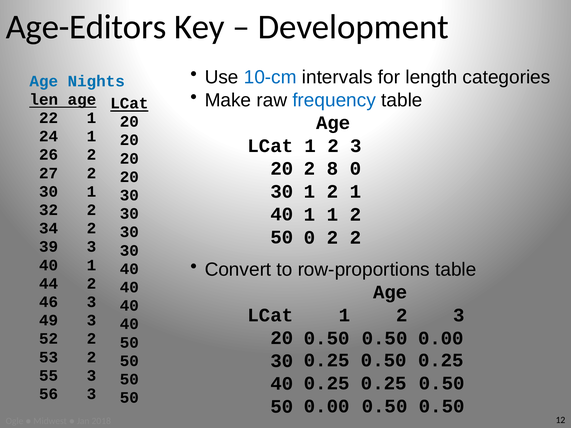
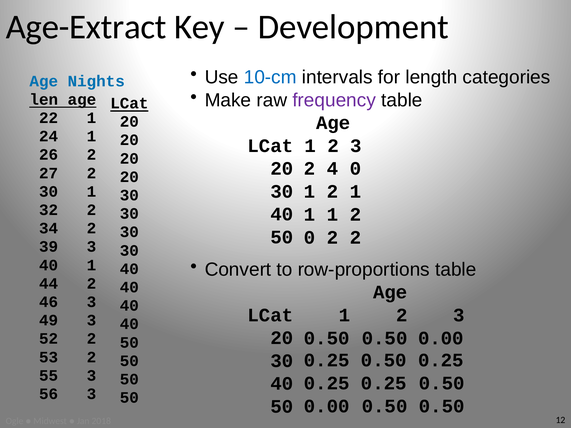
Age-Editors: Age-Editors -> Age-Extract (86, 27)
frequency colour: blue -> purple (334, 100)
8: 8 -> 4 (333, 169)
